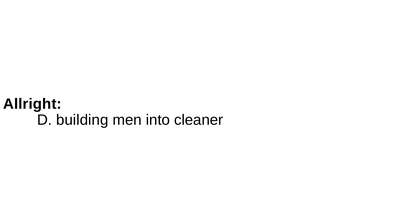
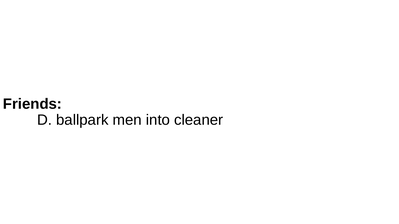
Allright: Allright -> Friends (32, 104)
building: building -> ballpark (82, 120)
